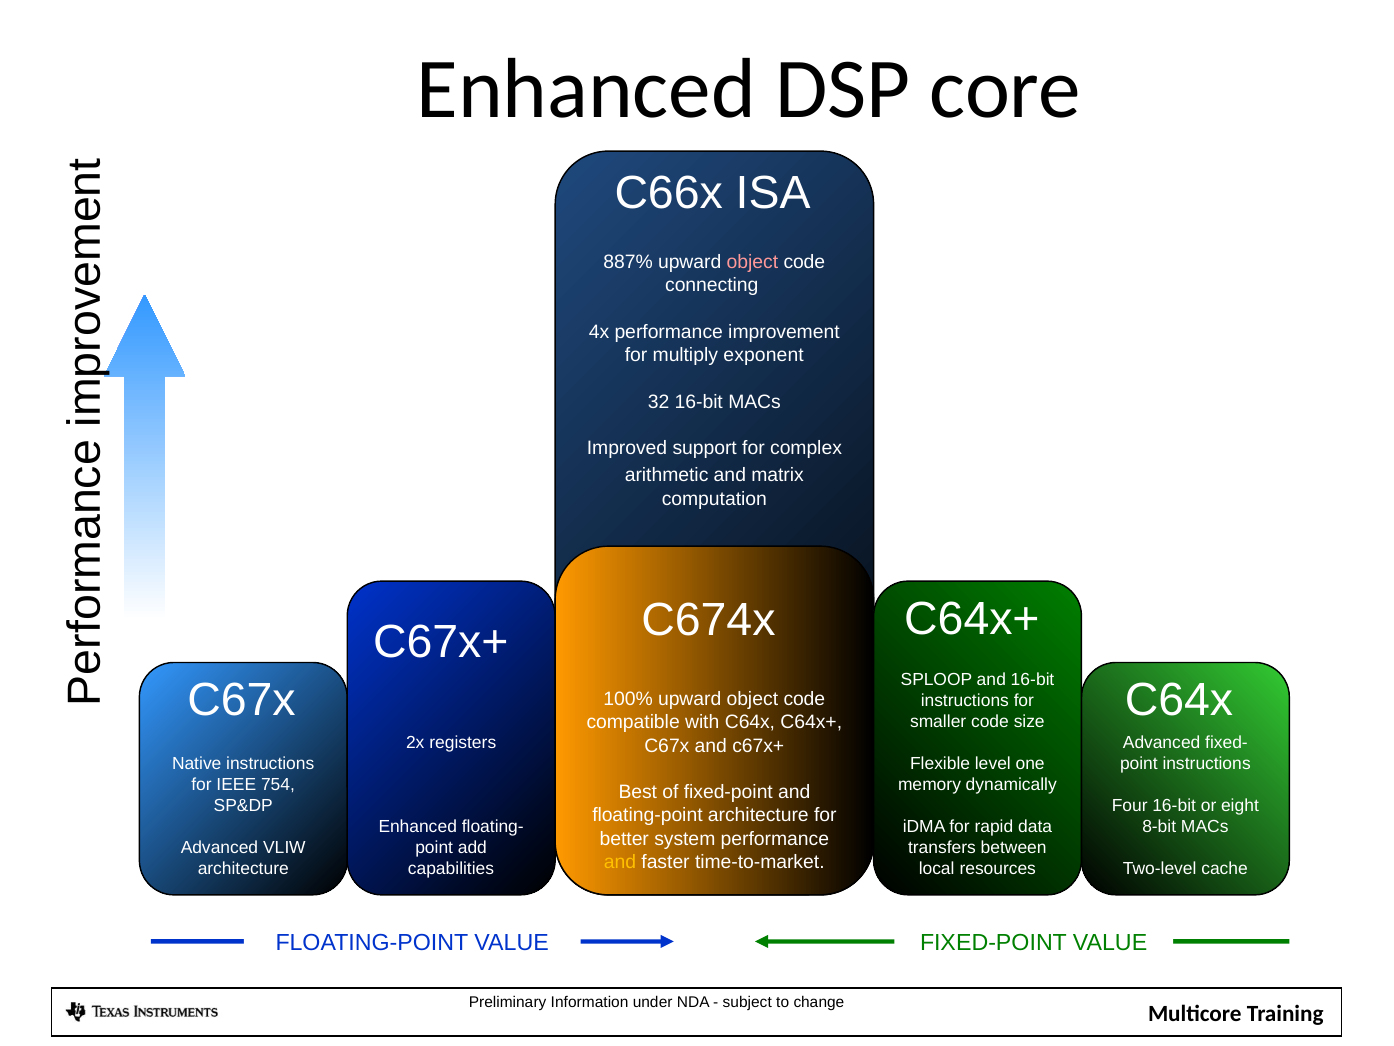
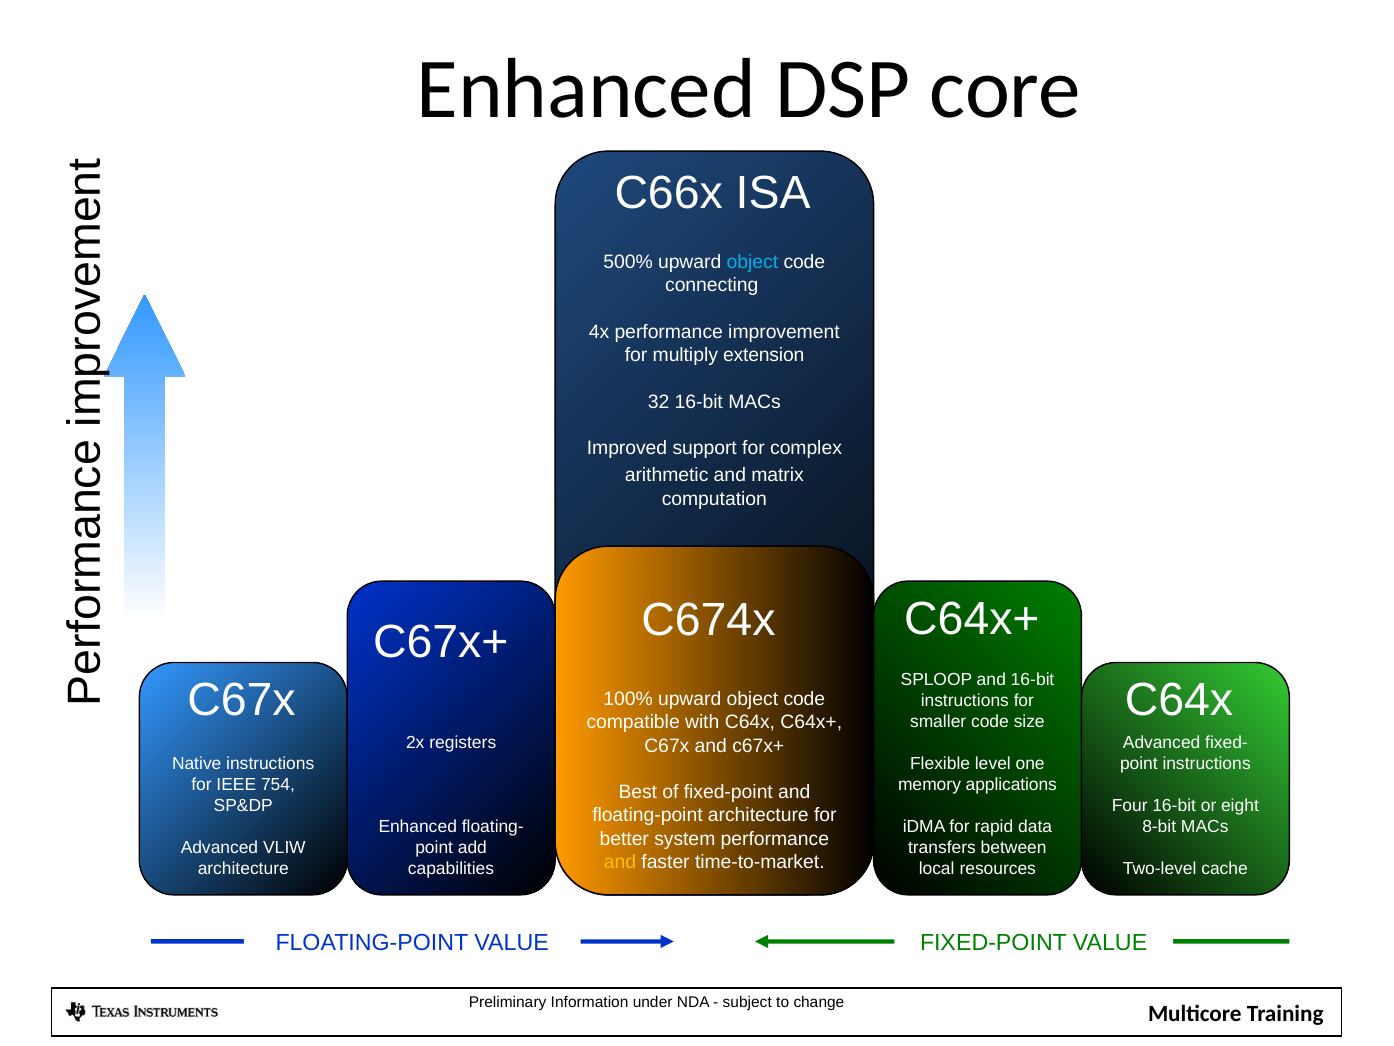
887%: 887% -> 500% (628, 262)
object colour: pink -> light blue (752, 262)
exponent: exponent -> extension (764, 355)
dynamically: dynamically -> applications (1011, 784)
